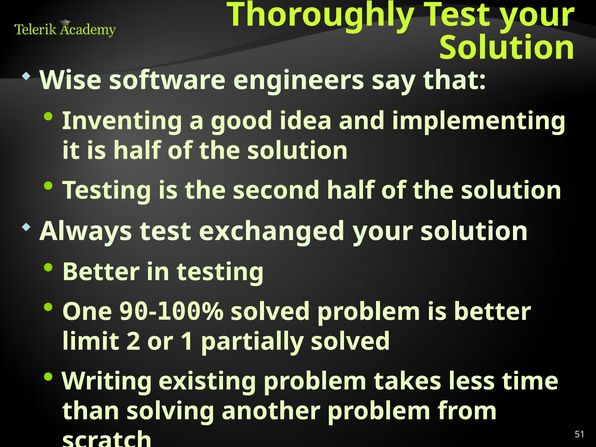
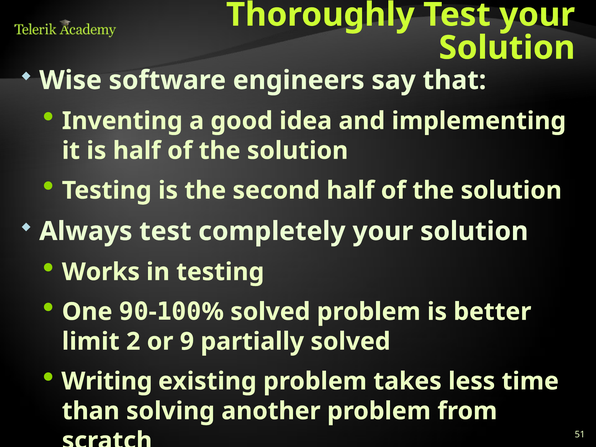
exchanged: exchanged -> completely (272, 231)
Better: Better -> Works (101, 272)
1: 1 -> 9 (187, 341)
